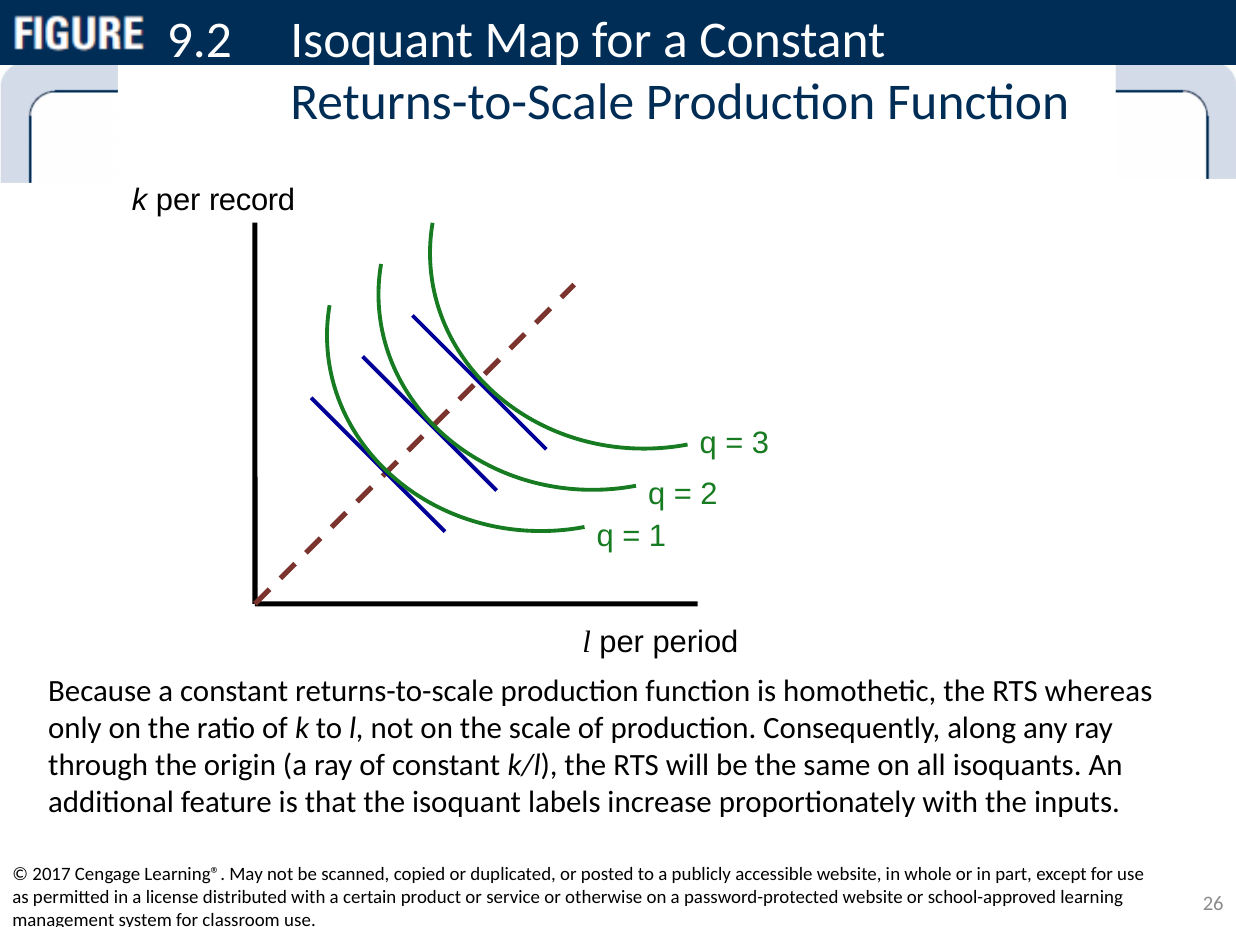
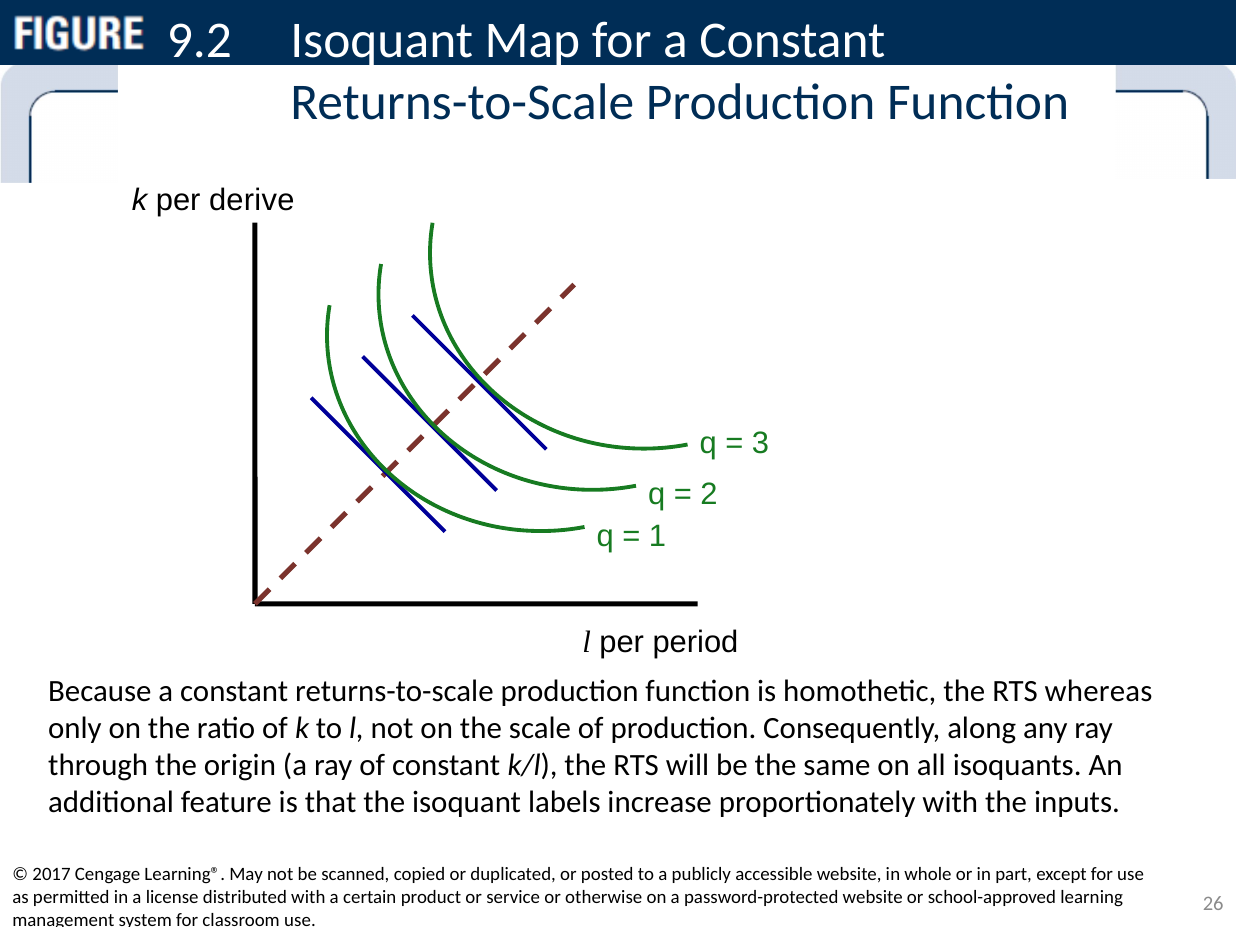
record: record -> derive (252, 200)
